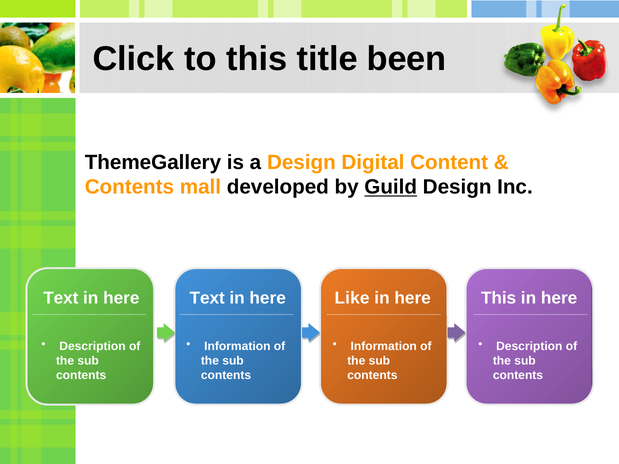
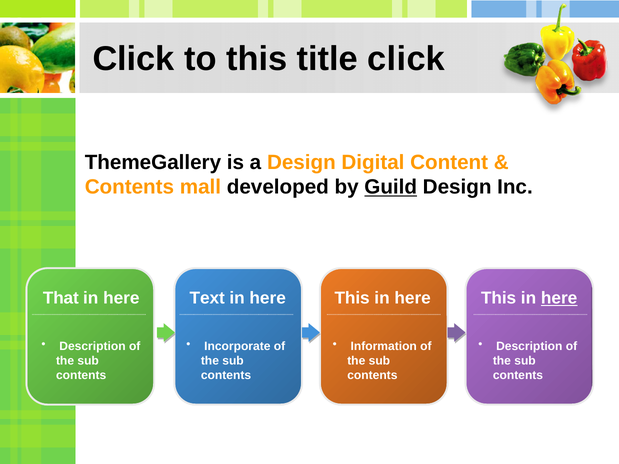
title been: been -> click (406, 59)
Text: Text -> That (61, 298)
Like: Like -> This (352, 298)
here underline: none -> present (559, 298)
Information: Information -> Incorporate (237, 346)
